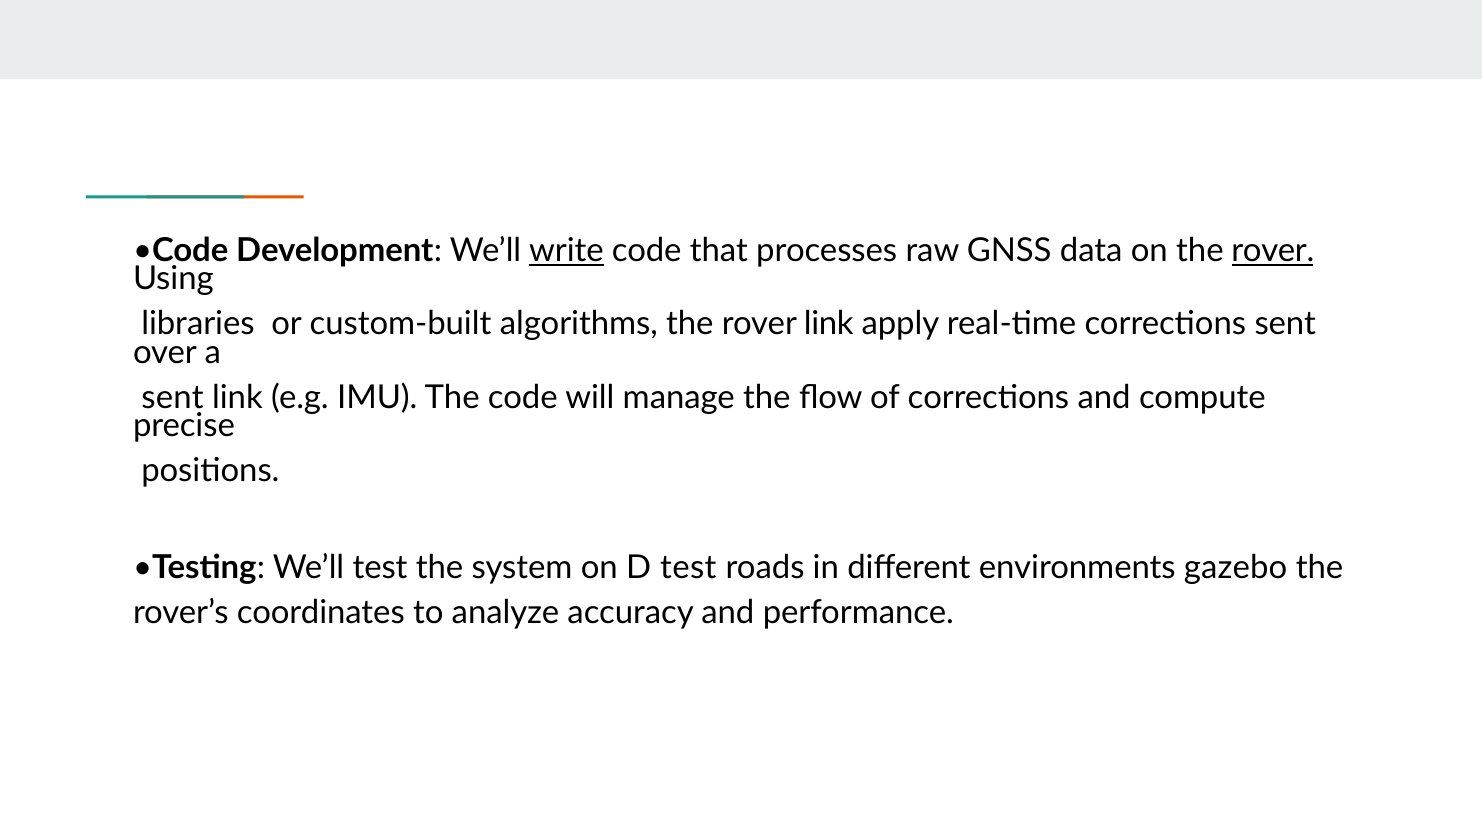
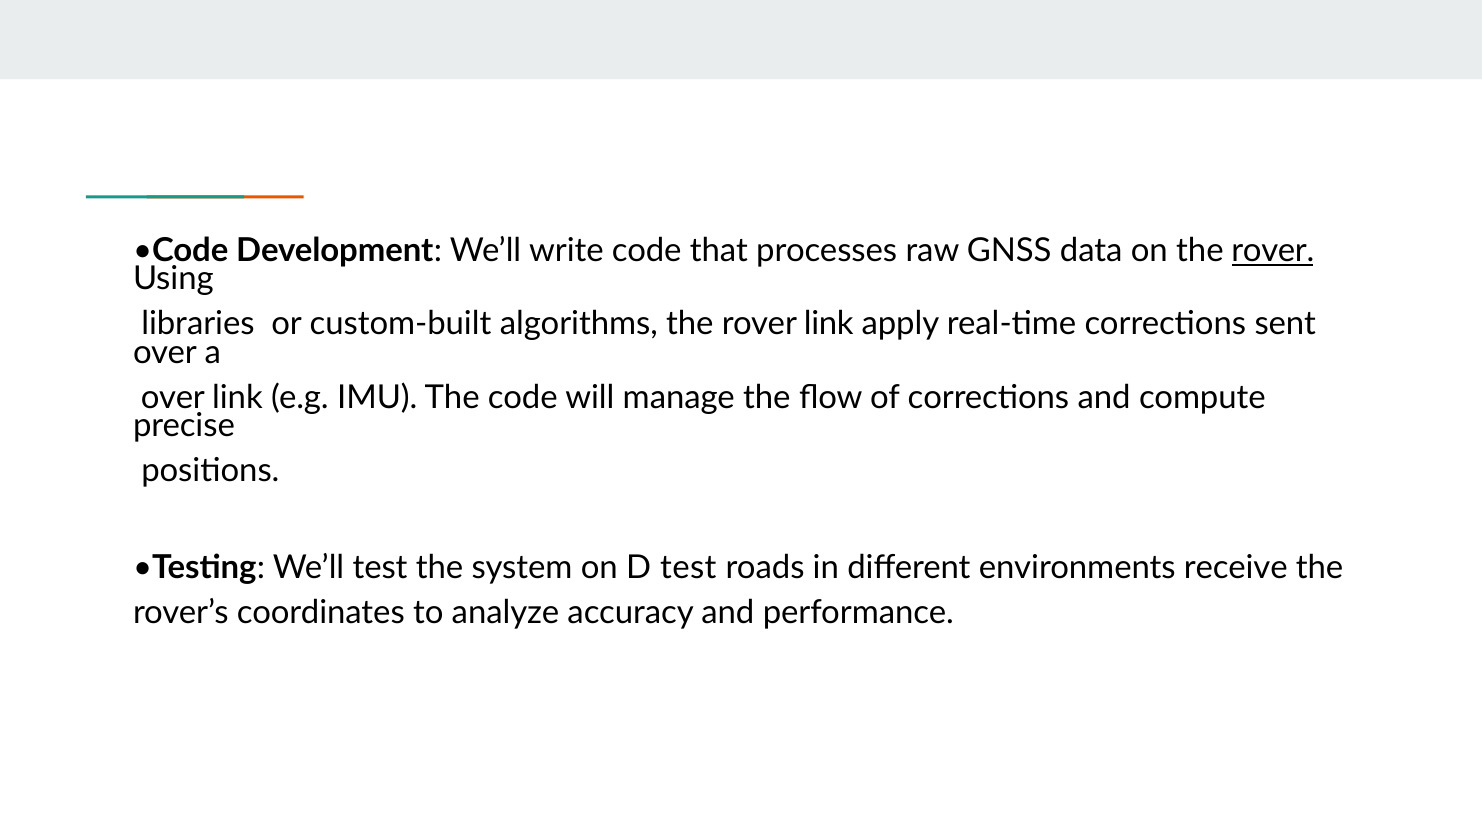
write underline: present -> none (566, 251)
sent: sent -> over (173, 397)
gazebo: gazebo -> receive (1236, 567)
